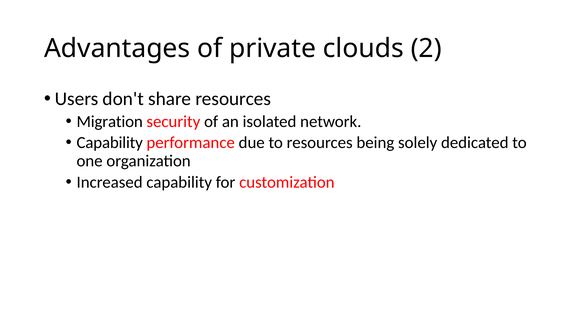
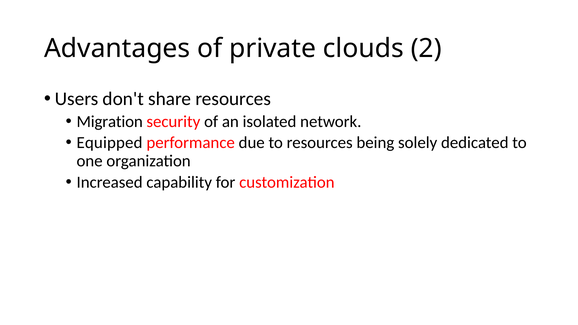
Capability: Capability -> Equipped (110, 143)
